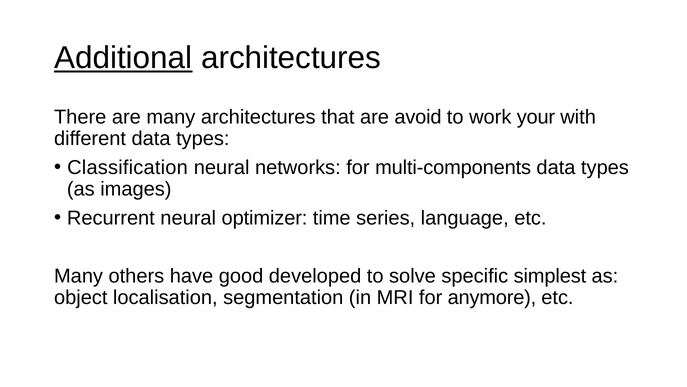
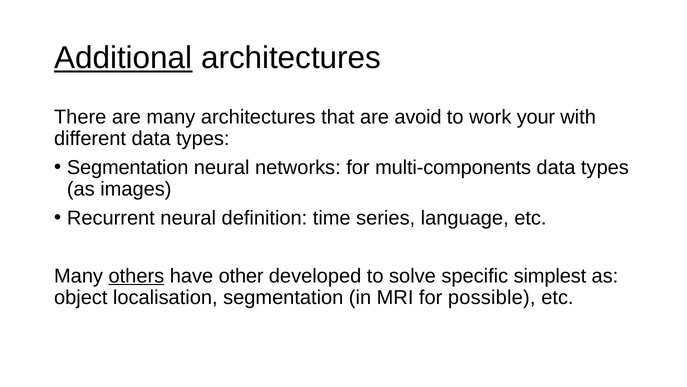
Classification: Classification -> Segmentation (128, 167)
optimizer: optimizer -> definition (264, 218)
others underline: none -> present (136, 275)
good: good -> other (241, 275)
anymore: anymore -> possible (492, 297)
